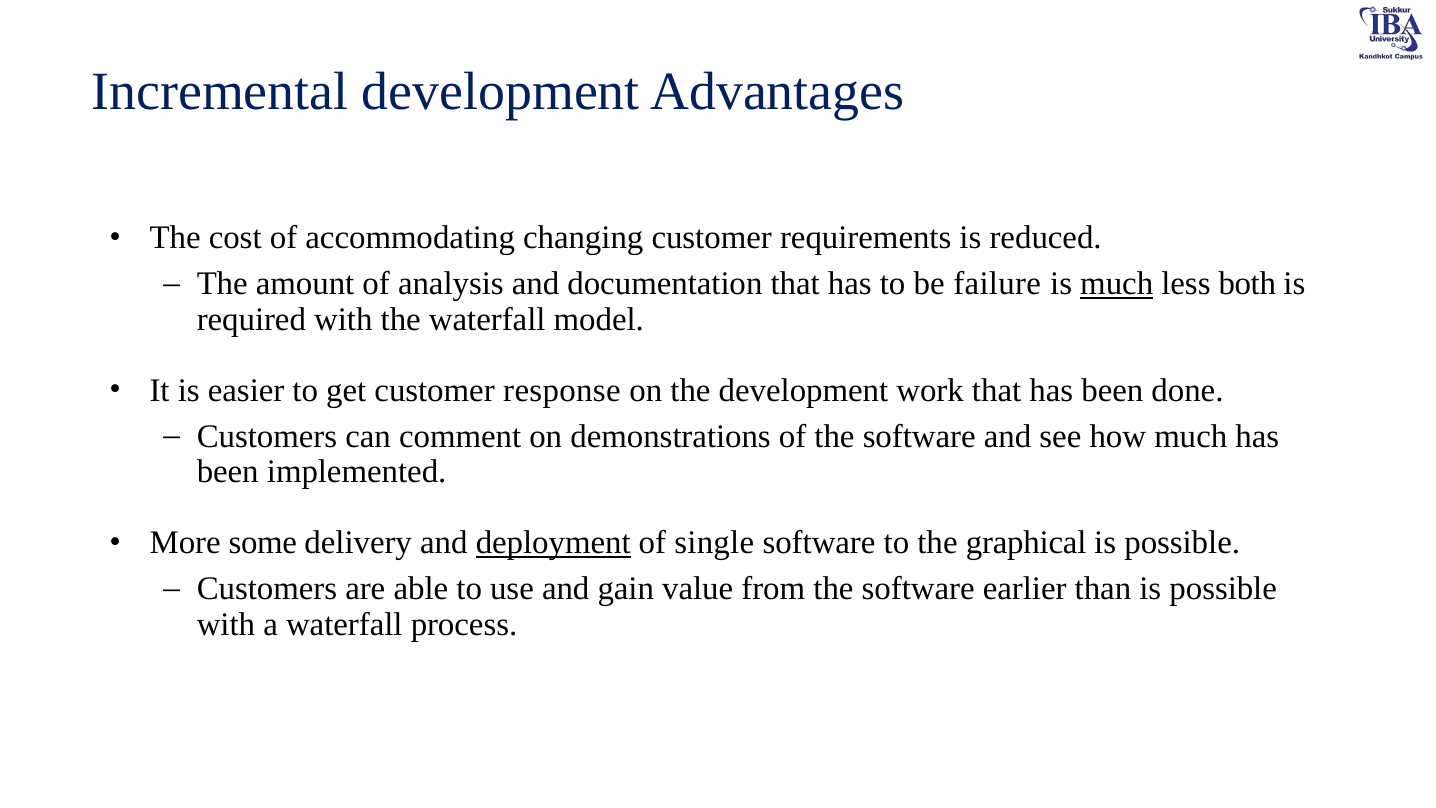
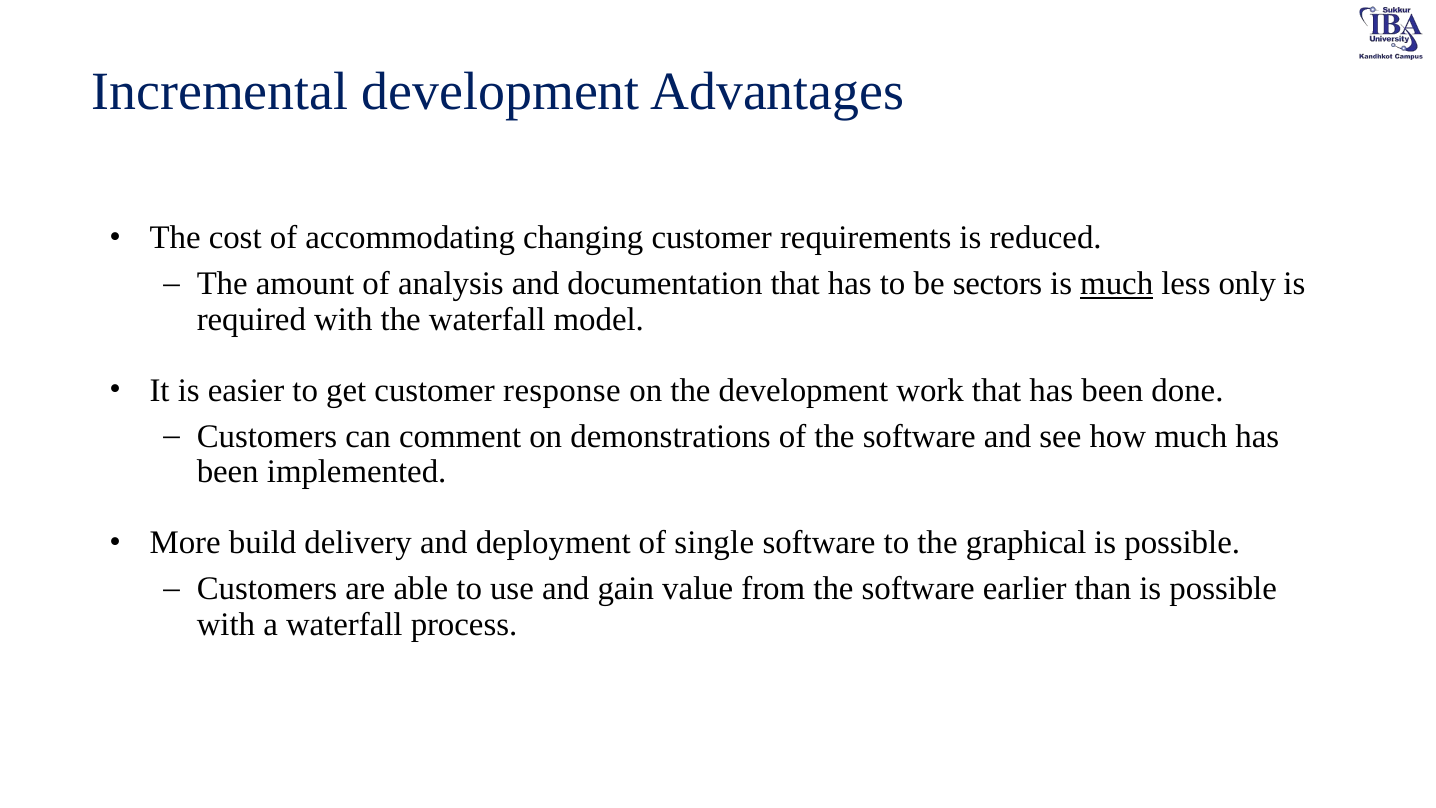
failure: failure -> sectors (998, 284)
both: both -> only (1247, 284)
some: some -> build (263, 543)
deployment underline: present -> none (553, 543)
